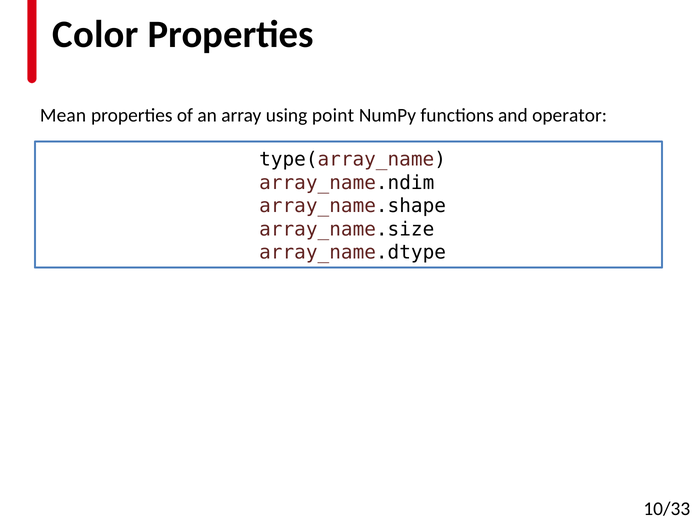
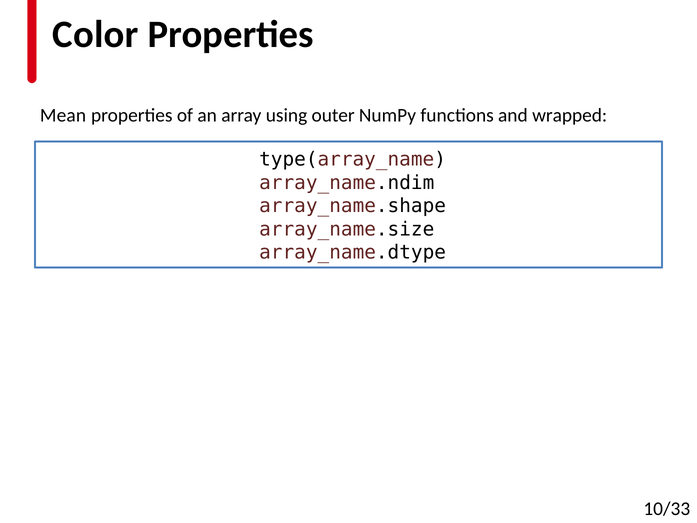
point: point -> outer (333, 115)
operator: operator -> wrapped (570, 115)
